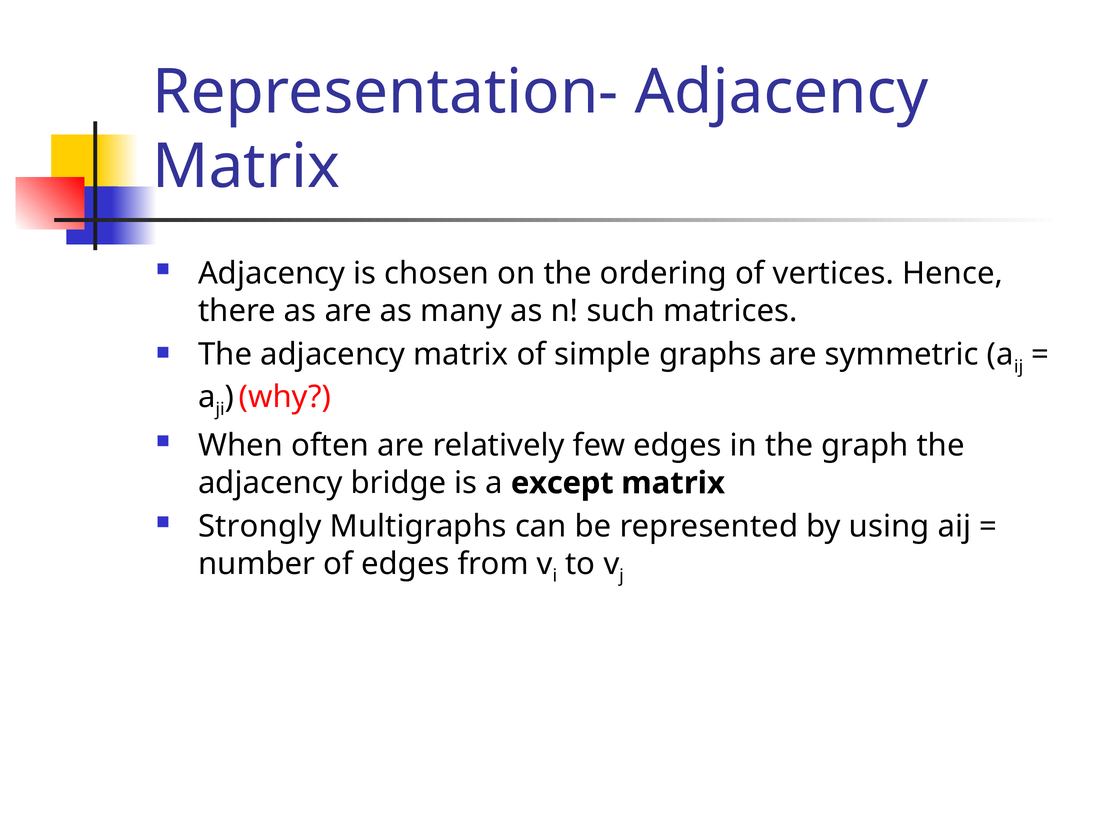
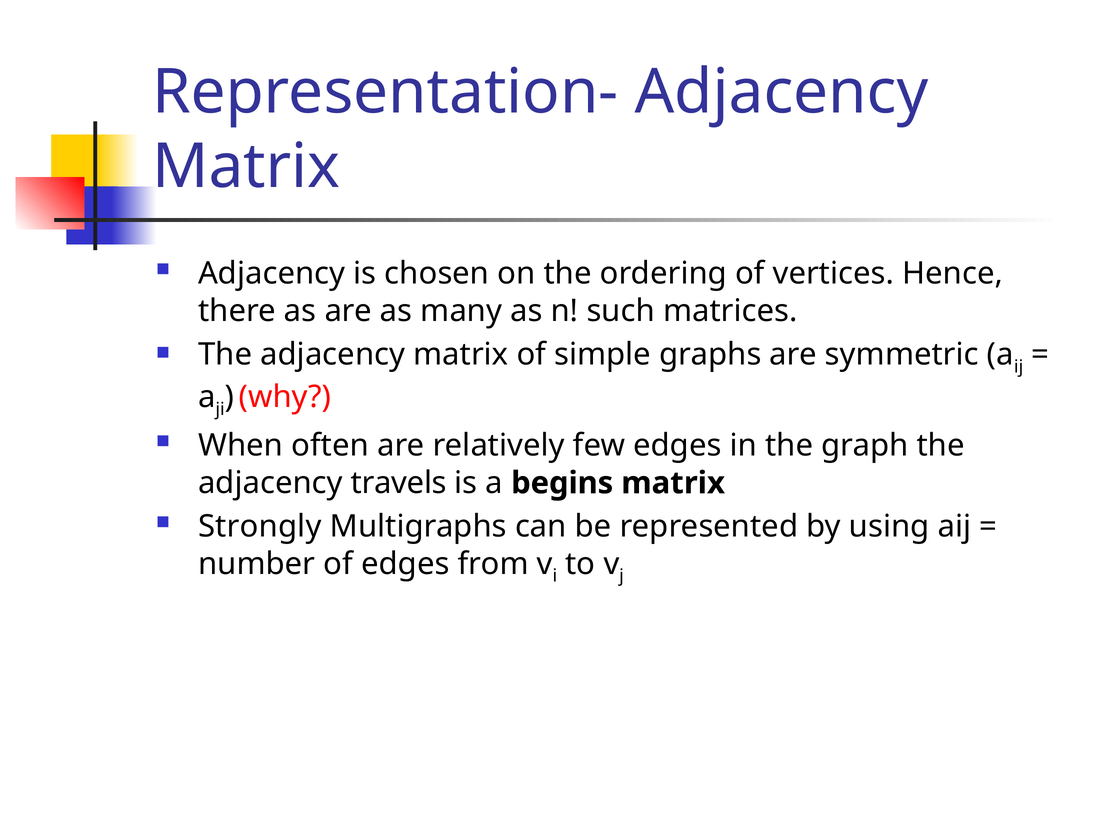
bridge: bridge -> travels (399, 483)
except: except -> begins (562, 483)
